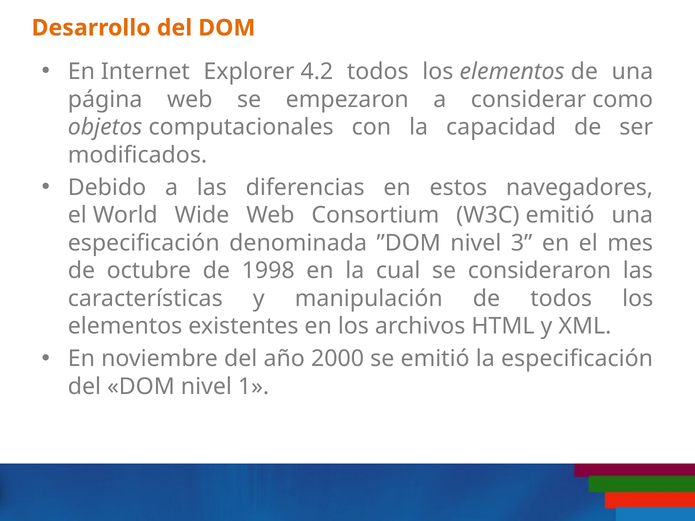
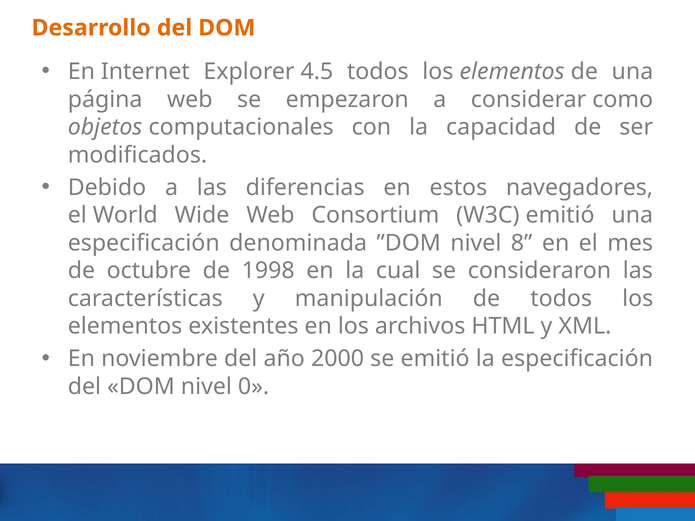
4.2: 4.2 -> 4.5 (317, 72)
3: 3 -> 8 (522, 243)
1: 1 -> 0 (254, 387)
